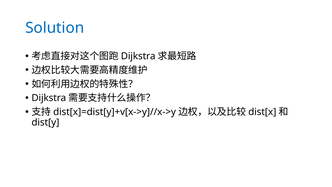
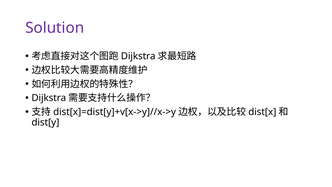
Solution colour: blue -> purple (55, 28)
